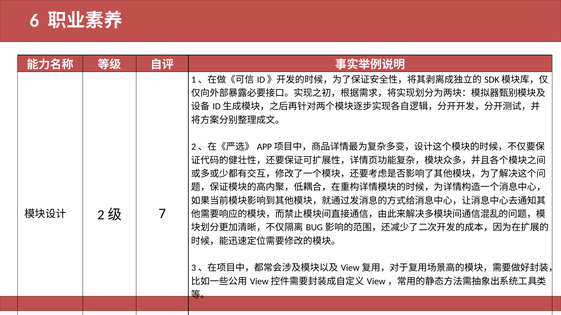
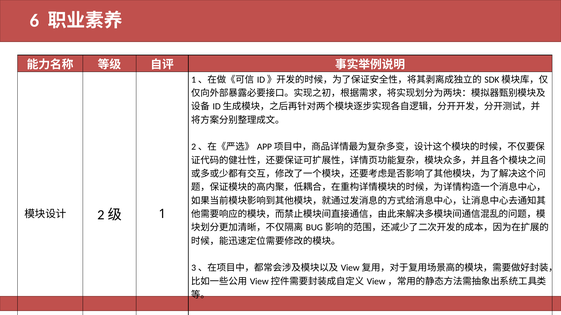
7: 7 -> 1 (162, 214)
